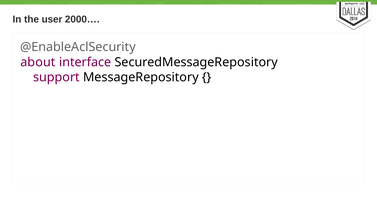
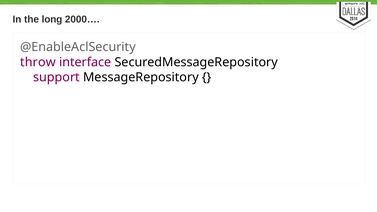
user: user -> long (52, 19)
about: about -> throw (38, 62)
